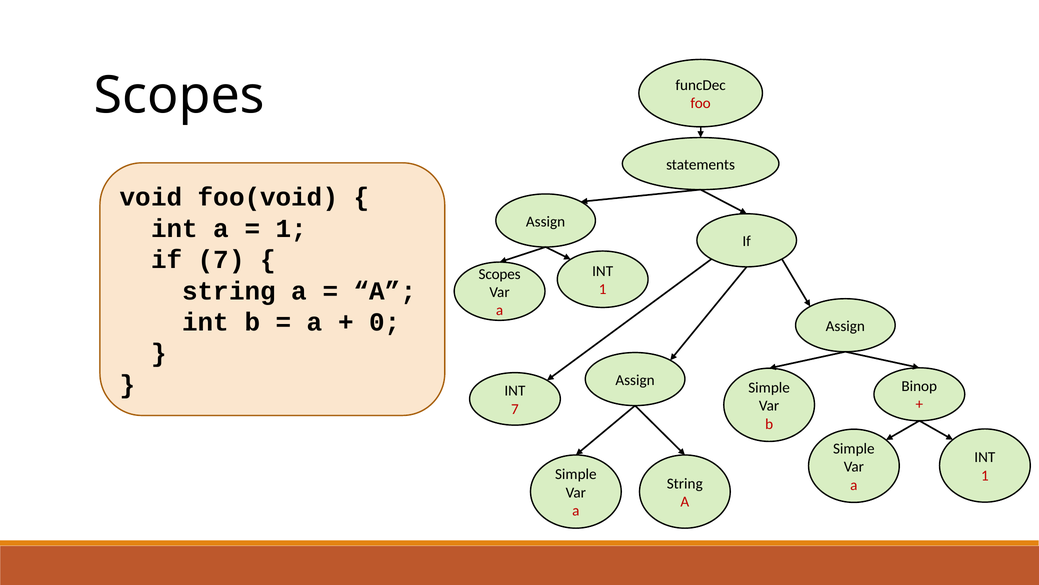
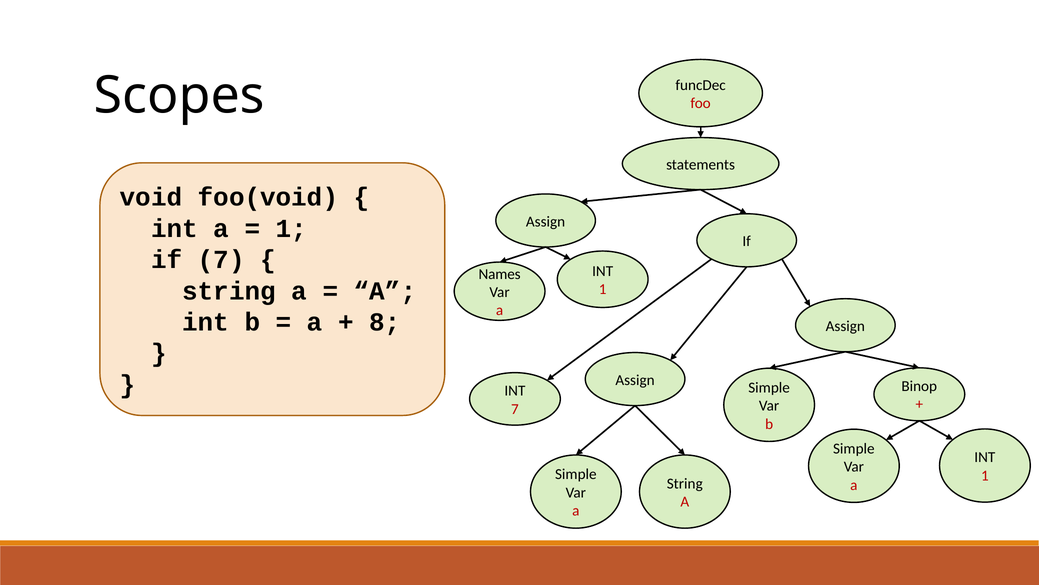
Scopes: Scopes -> Names (500, 274)
0: 0 -> 8 (385, 322)
